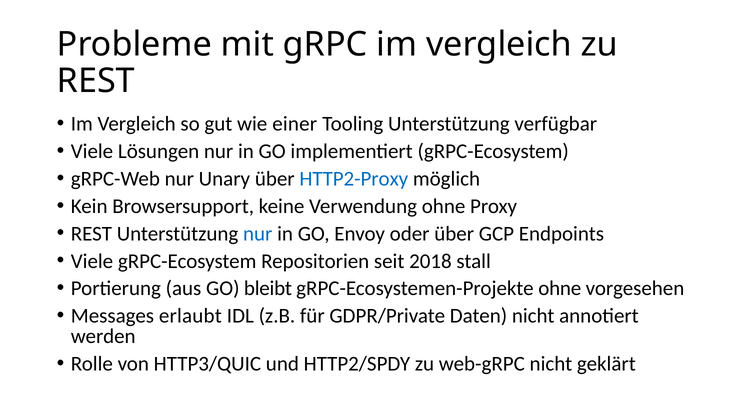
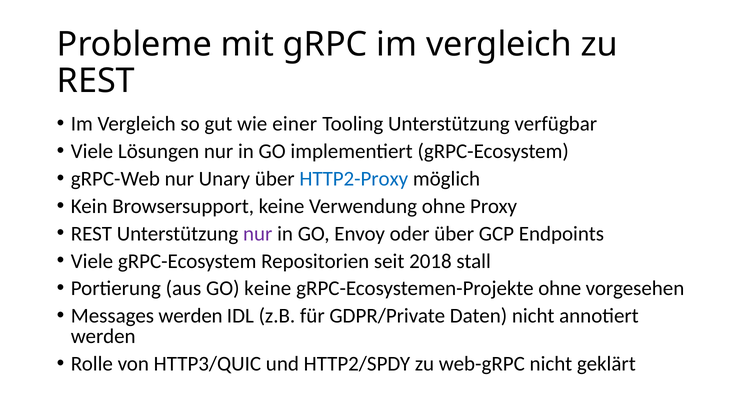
nur colour: blue -> purple (258, 234)
GO bleibt: bleibt -> keine (268, 288)
Messages erlaubt: erlaubt -> werden (191, 316)
